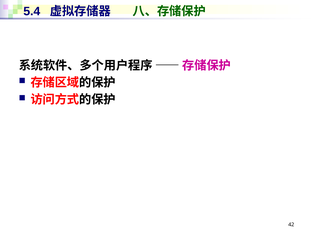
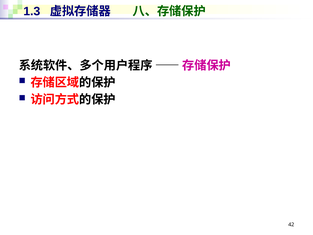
5.4: 5.4 -> 1.3 (32, 11)
